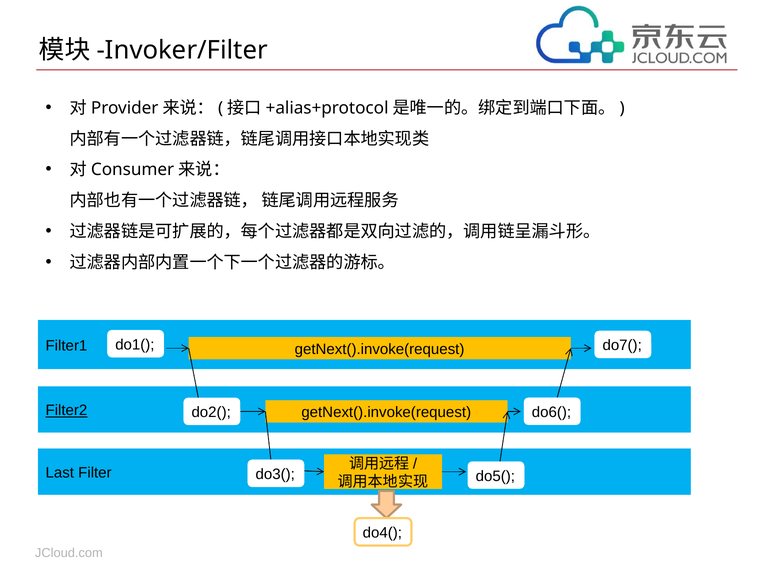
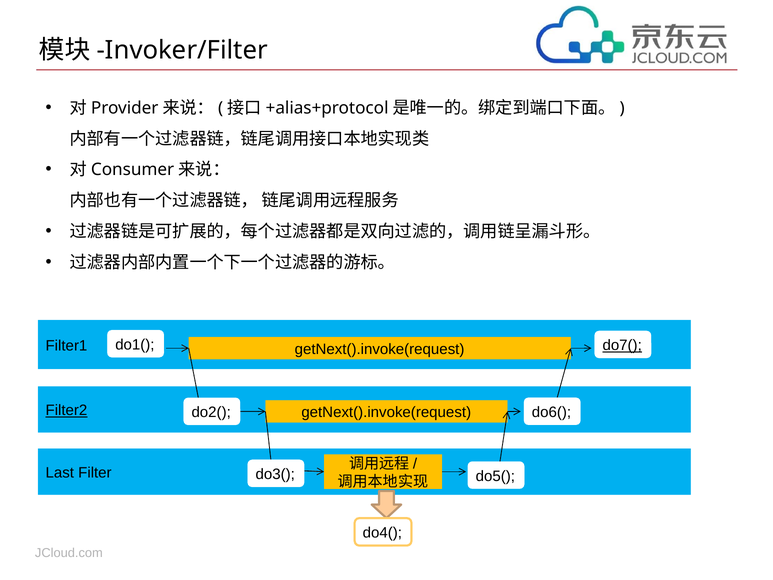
do7( underline: none -> present (622, 345)
